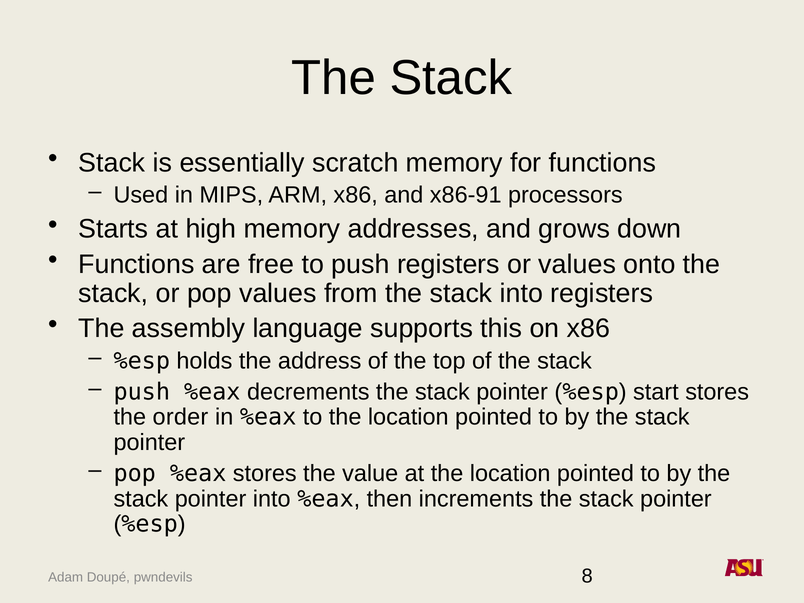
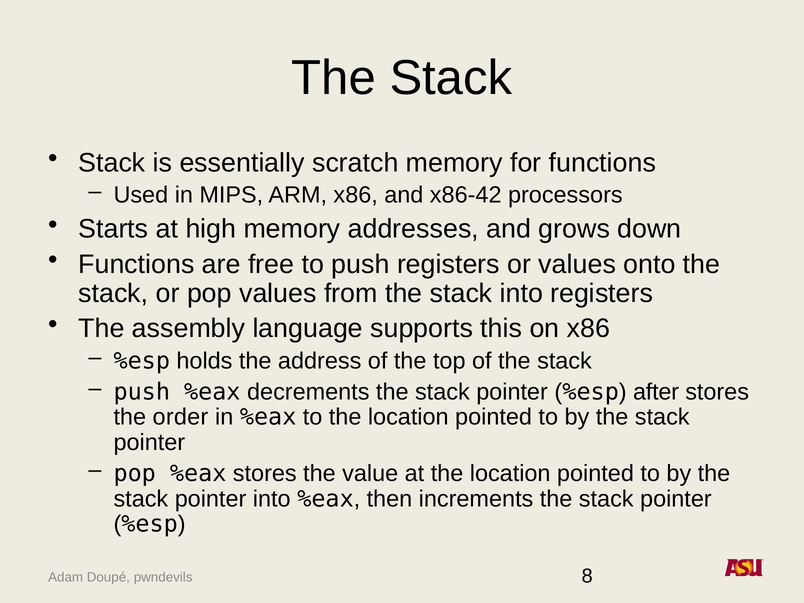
x86-91: x86-91 -> x86-42 (466, 195)
start: start -> after (656, 392)
